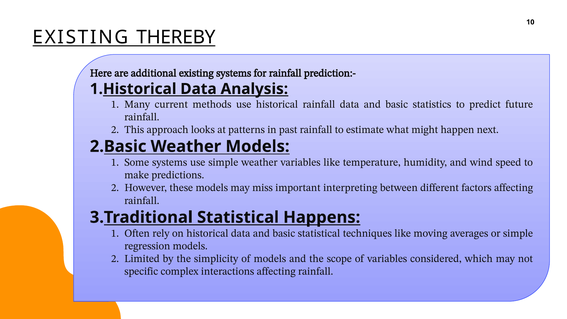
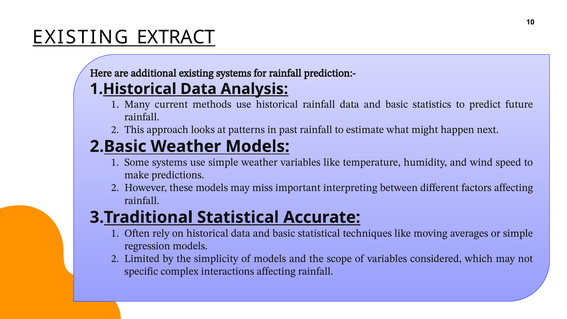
THEREBY: THEREBY -> EXTRACT (176, 37)
Happens: Happens -> Accurate (322, 217)
